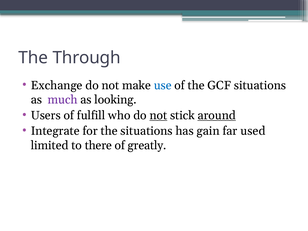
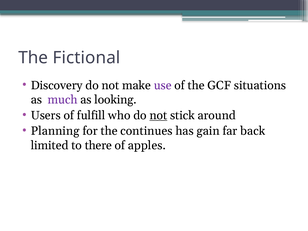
Through: Through -> Fictional (86, 58)
Exchange: Exchange -> Discovery (57, 85)
use colour: blue -> purple (163, 85)
around underline: present -> none (217, 115)
Integrate: Integrate -> Planning (55, 131)
the situations: situations -> continues (147, 131)
used: used -> back (253, 131)
greatly: greatly -> apples (147, 145)
